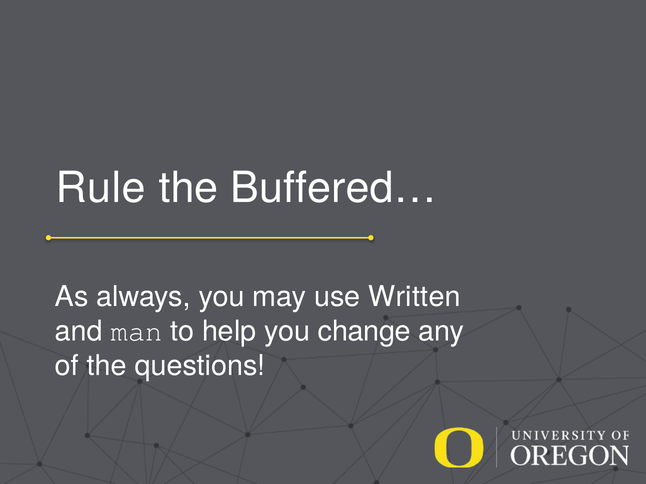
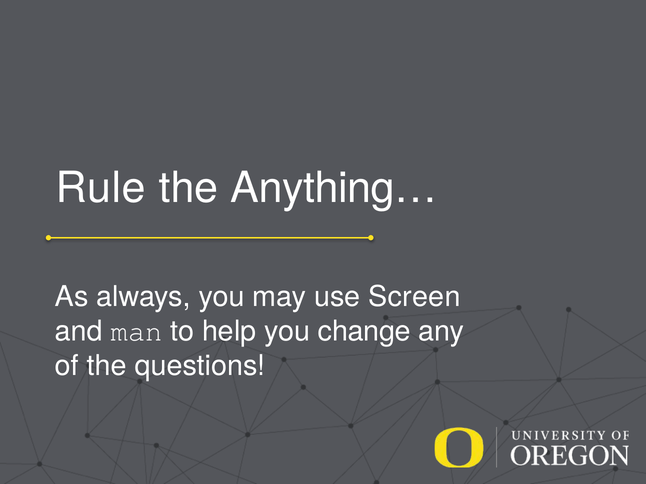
Buffered…: Buffered… -> Anything… (334, 188)
Written: Written -> Screen (414, 297)
